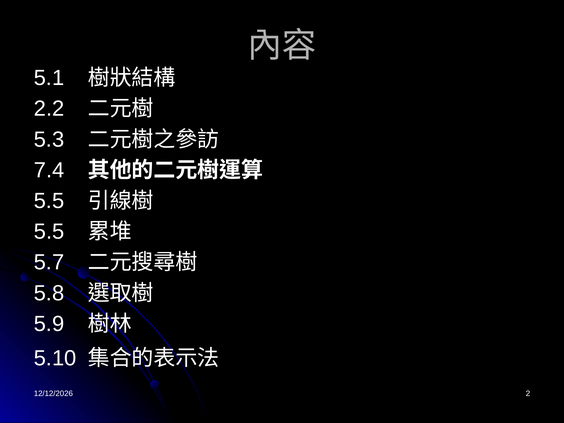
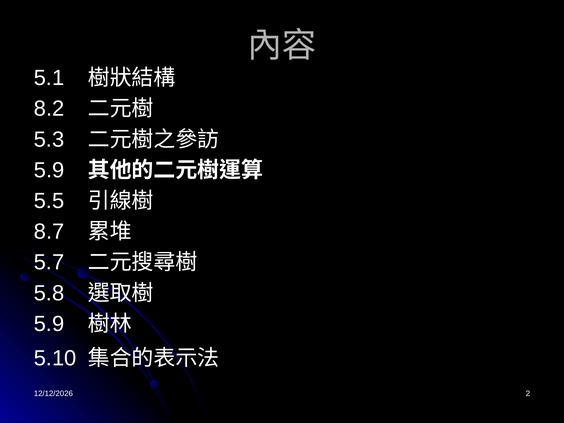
2.2: 2.2 -> 8.2 (49, 109)
7.4: 7.4 -> 5.9 (49, 170)
5.5: 5.5 -> 8.7 (49, 232)
